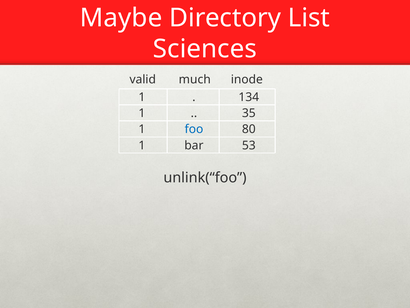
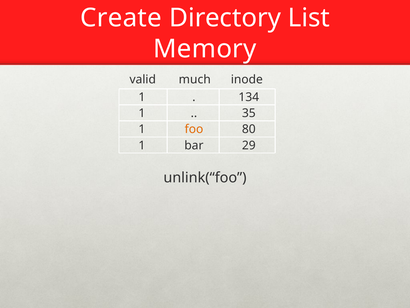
Maybe: Maybe -> Create (121, 18)
Sciences: Sciences -> Memory (205, 49)
foo colour: blue -> orange (194, 129)
53: 53 -> 29 (249, 145)
